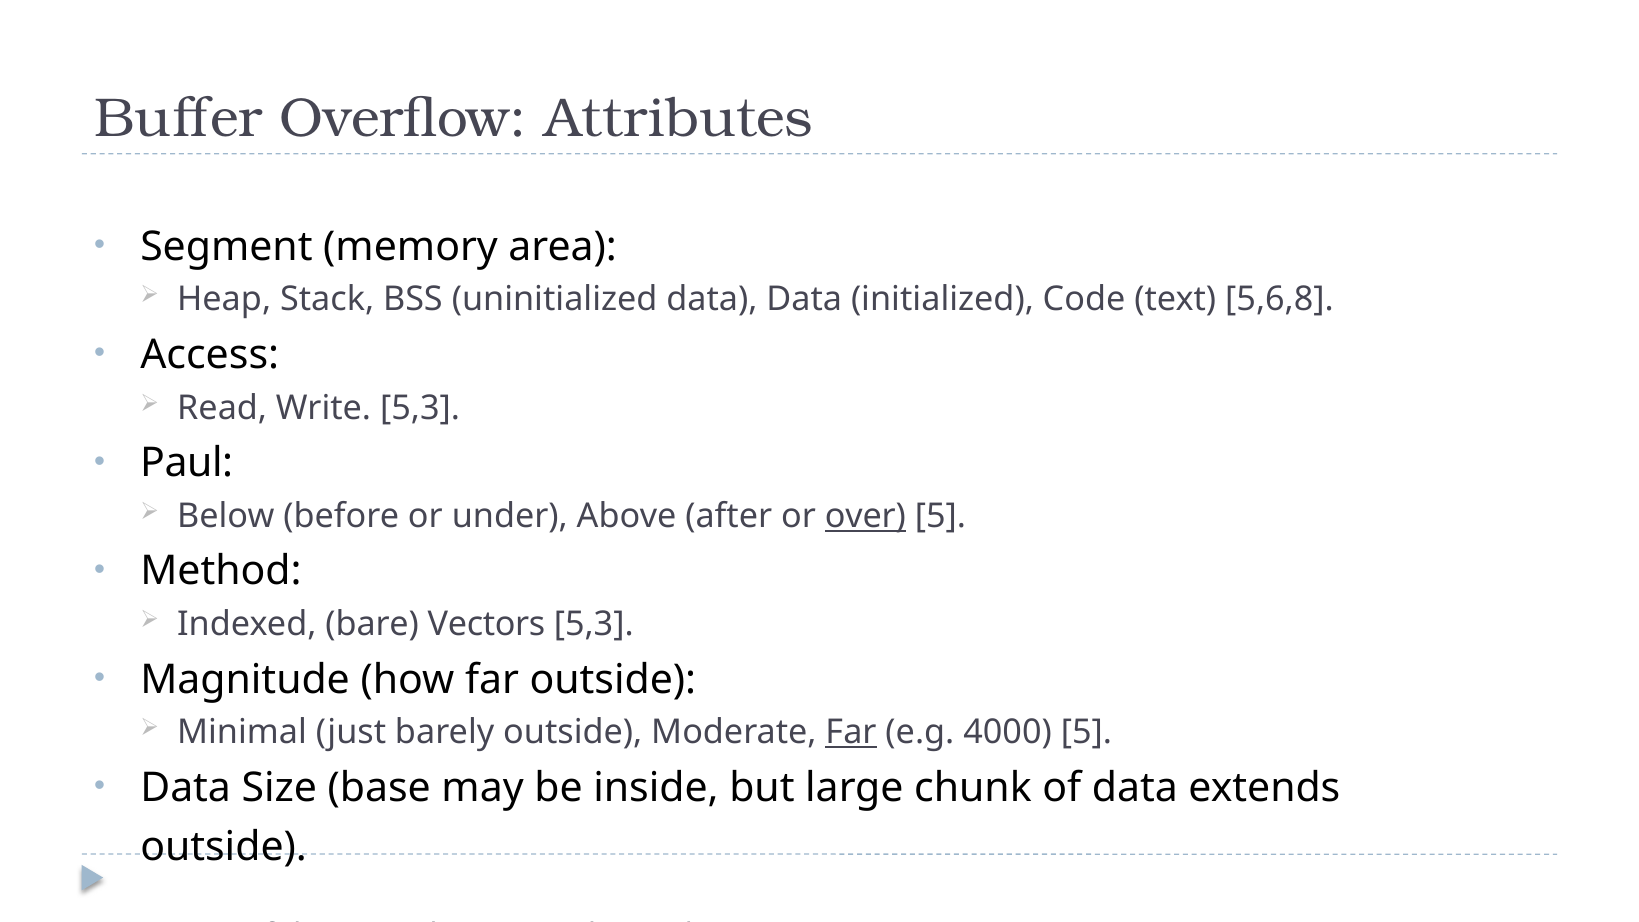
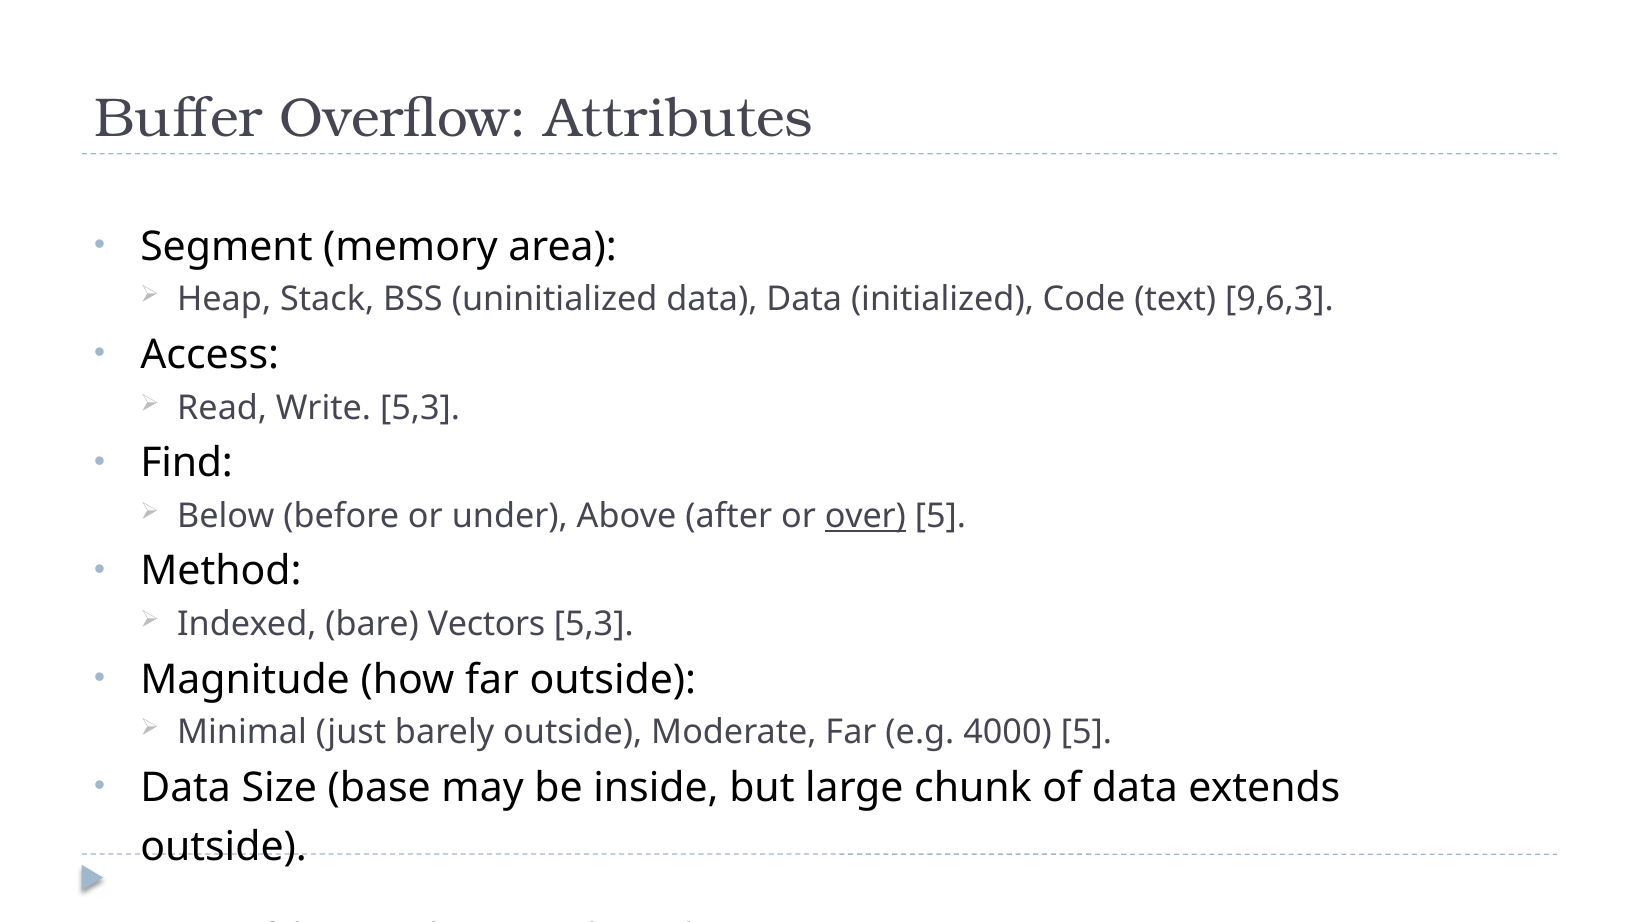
5,6,8: 5,6,8 -> 9,6,3 (1280, 300)
Paul: Paul -> Find (187, 463)
Far underline: present -> none (851, 732)
